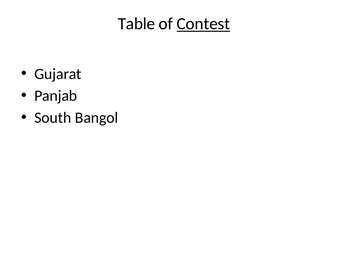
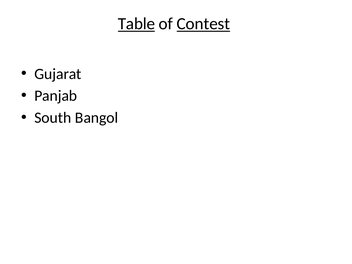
Table underline: none -> present (136, 24)
